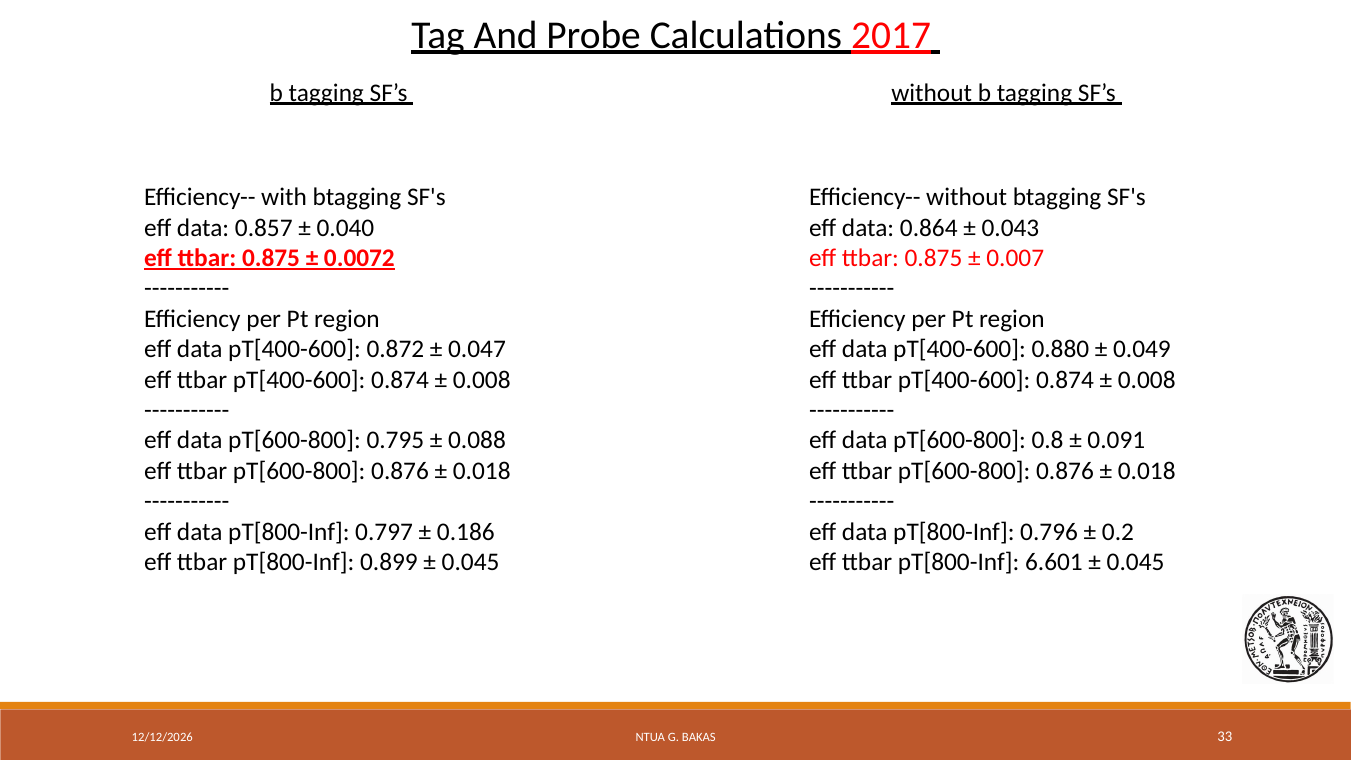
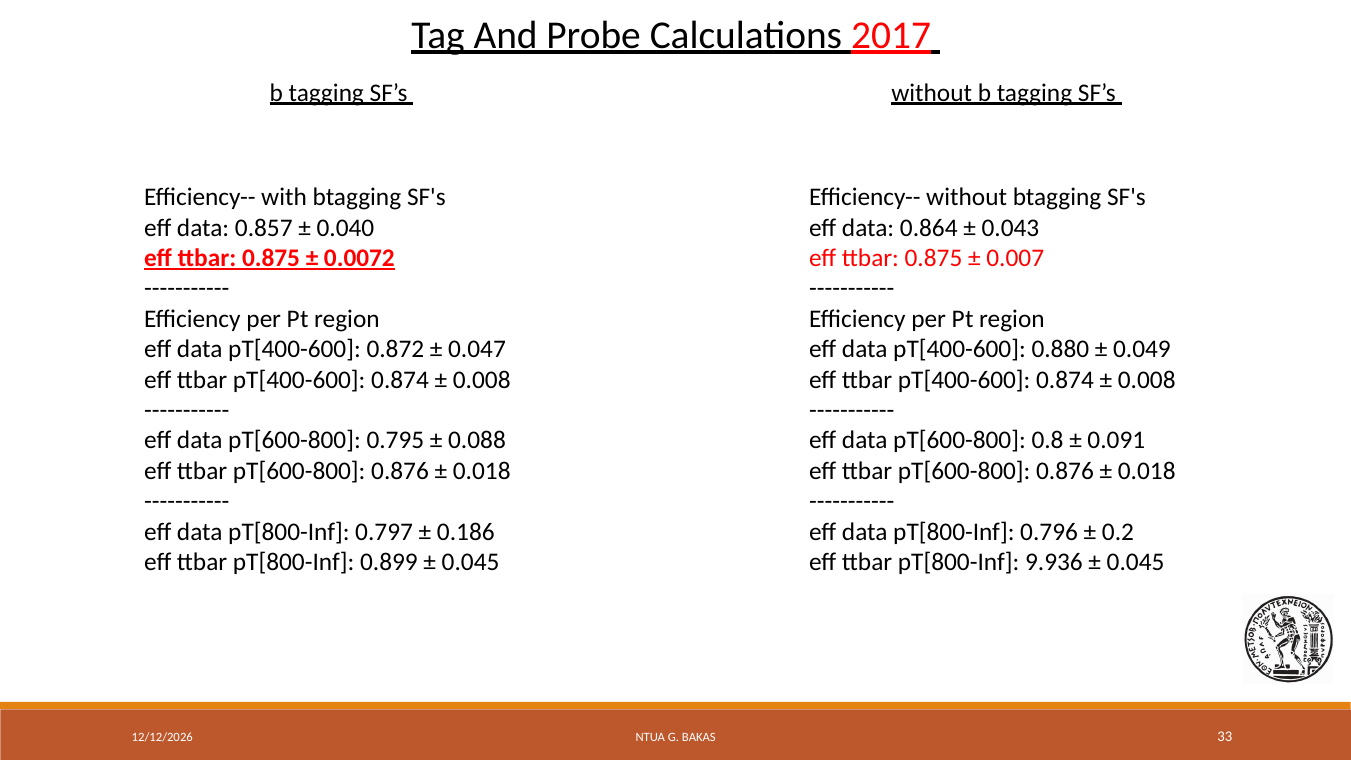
6.601: 6.601 -> 9.936 (1054, 562)
